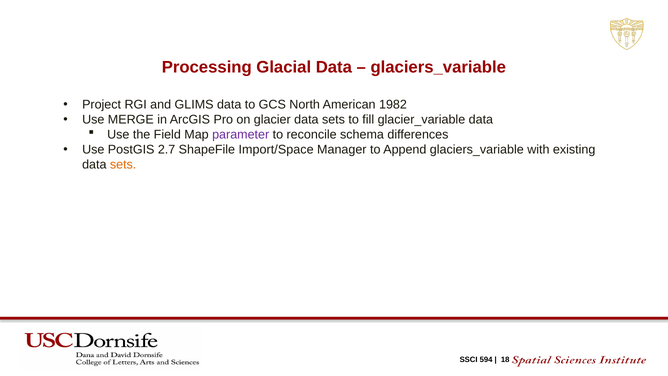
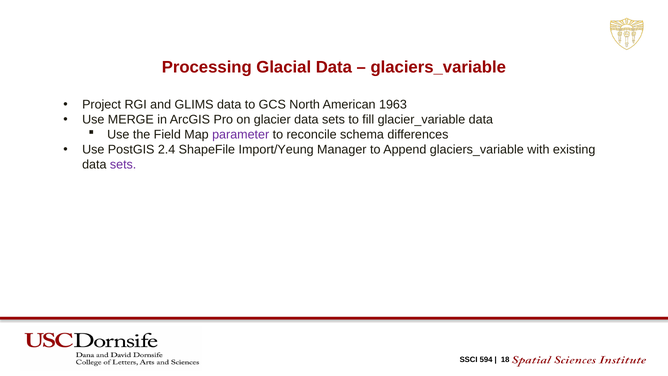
1982: 1982 -> 1963 (393, 104)
2.7: 2.7 -> 2.4 (167, 150)
Import/Space: Import/Space -> Import/Yeung (276, 150)
sets colour: orange -> purple (123, 165)
